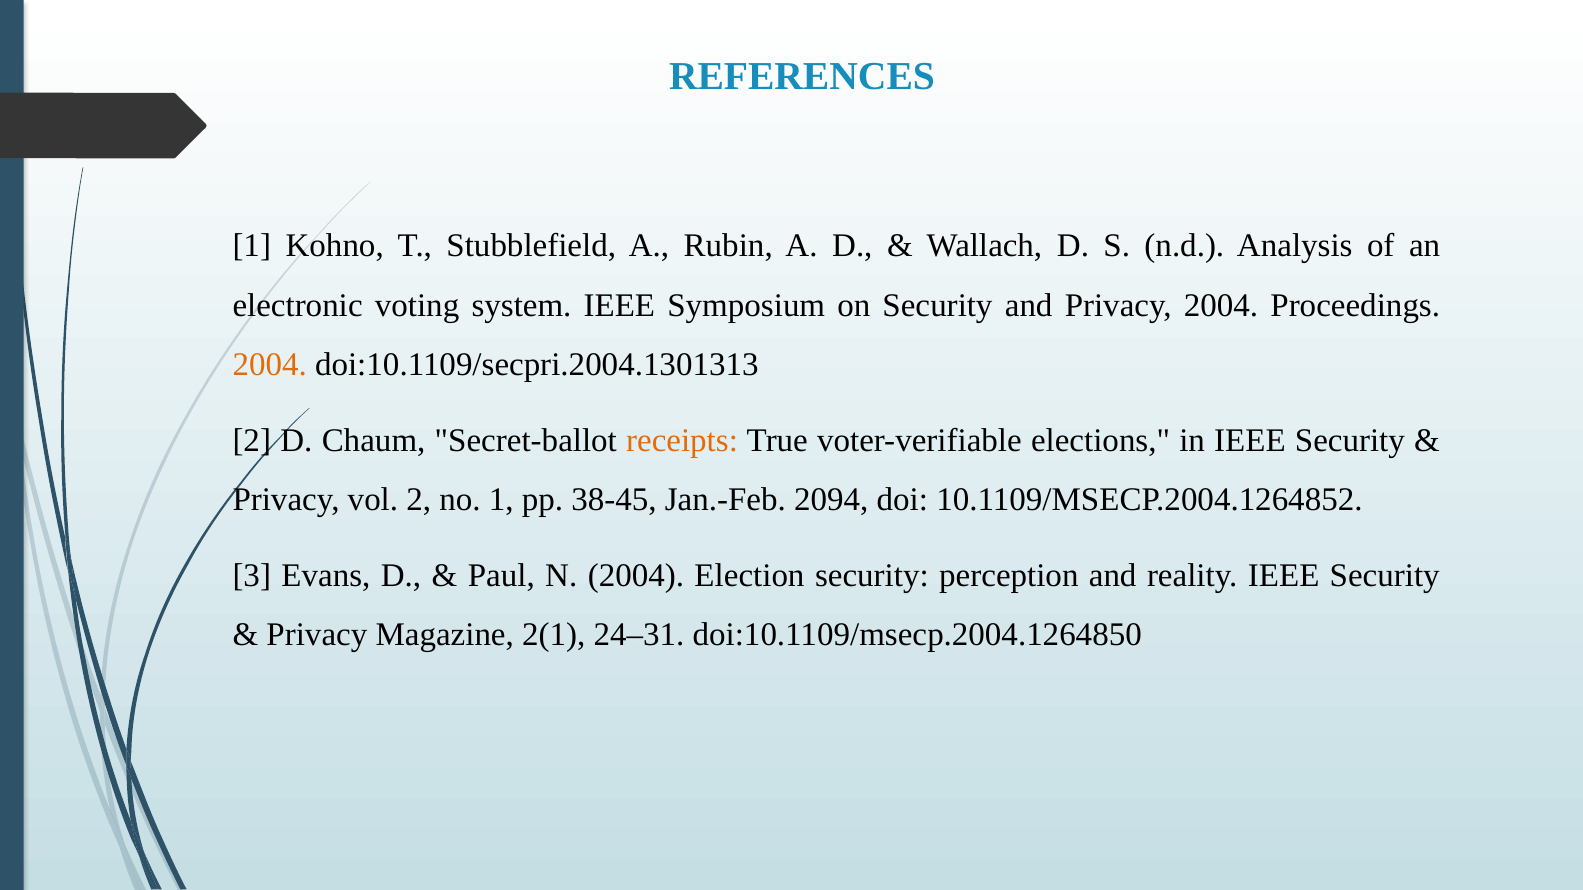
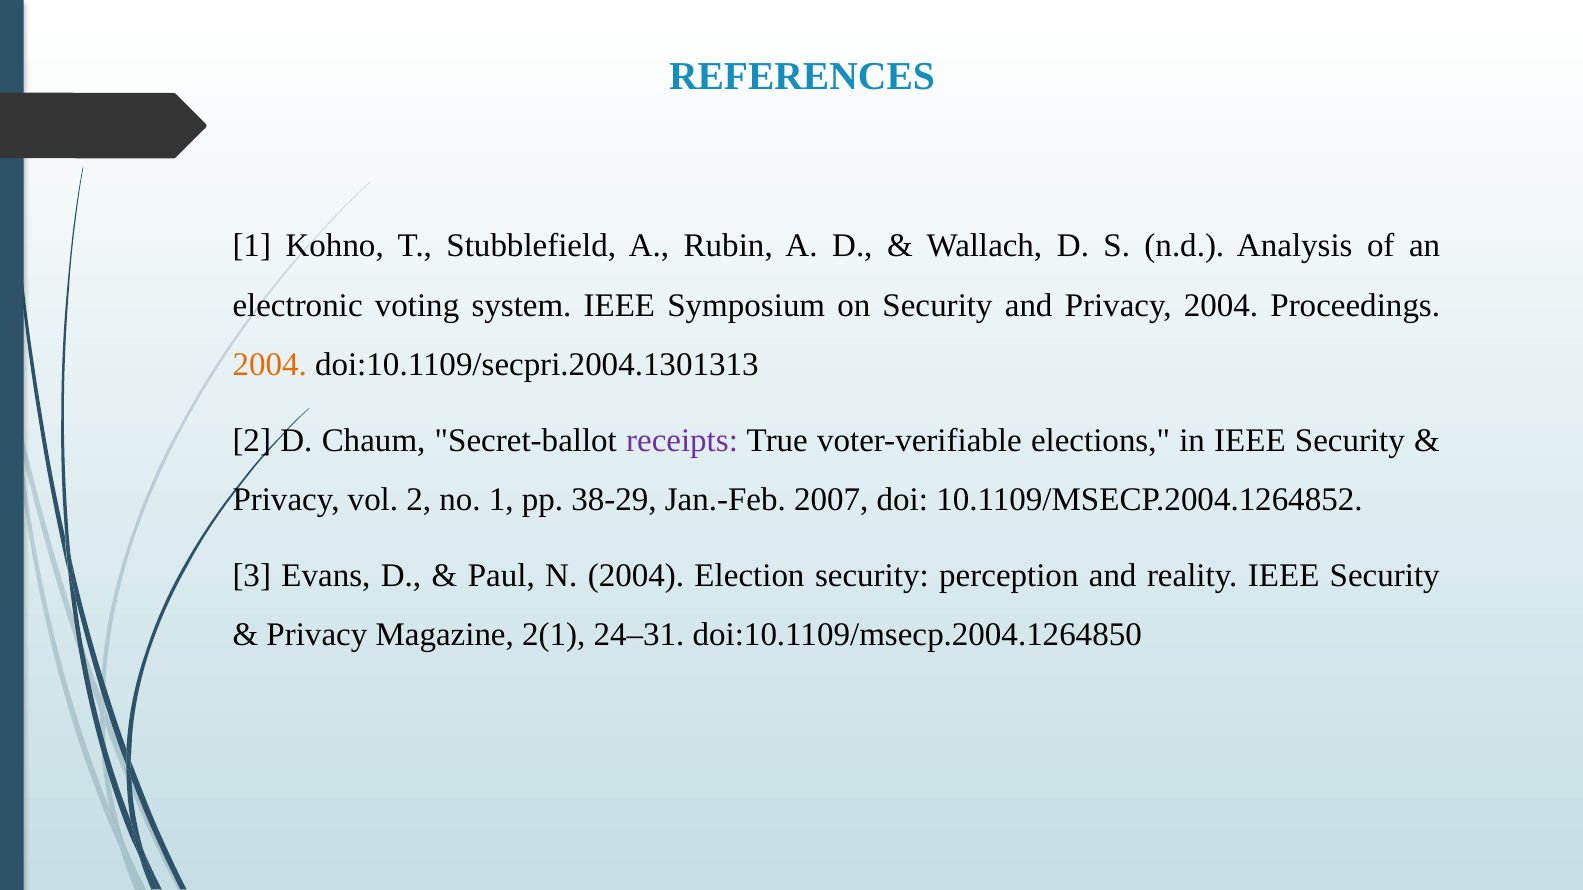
receipts colour: orange -> purple (682, 441)
38-45: 38-45 -> 38-29 (614, 500)
2094: 2094 -> 2007 (831, 500)
